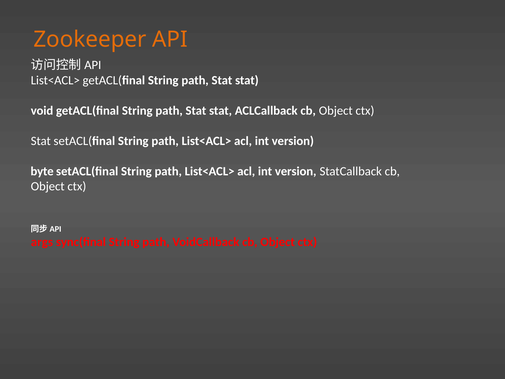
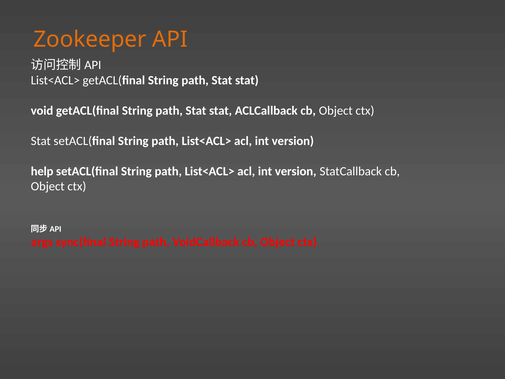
byte: byte -> help (42, 171)
